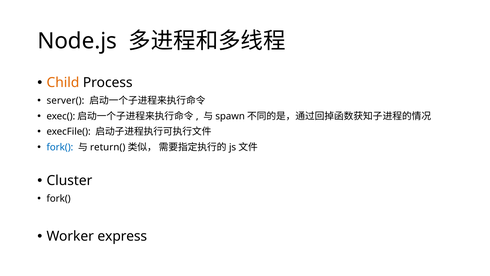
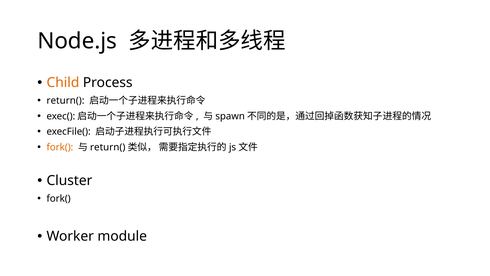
server(: server( -> return( (65, 100)
fork( colour: blue -> orange (60, 147)
express: express -> module (122, 236)
